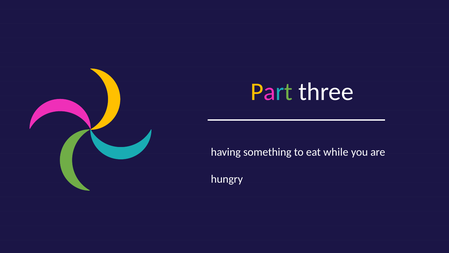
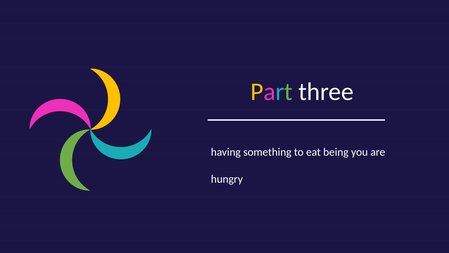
while: while -> being (336, 152)
